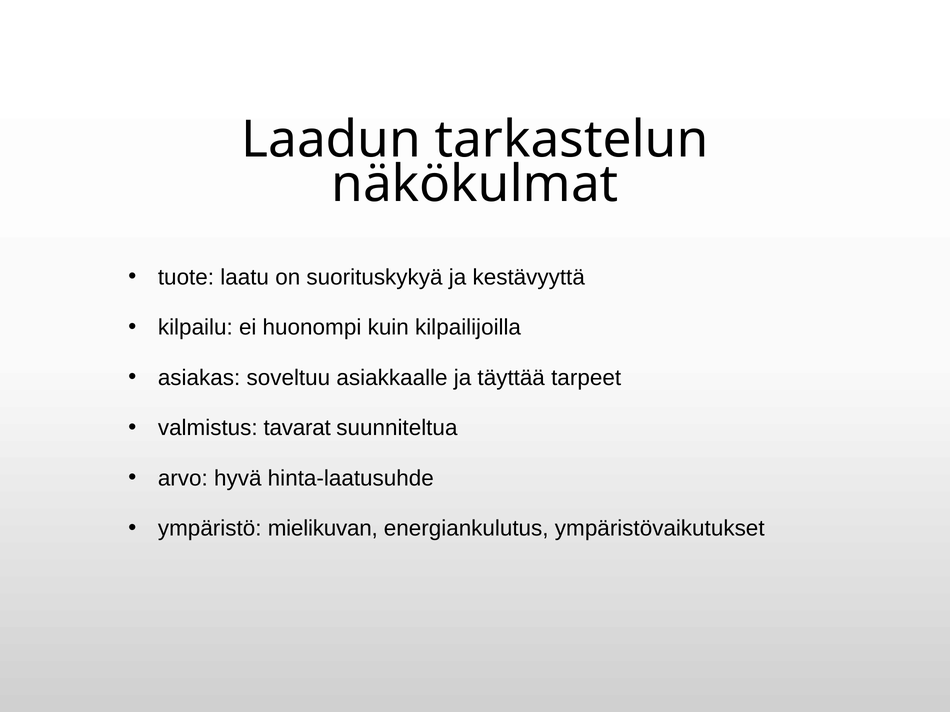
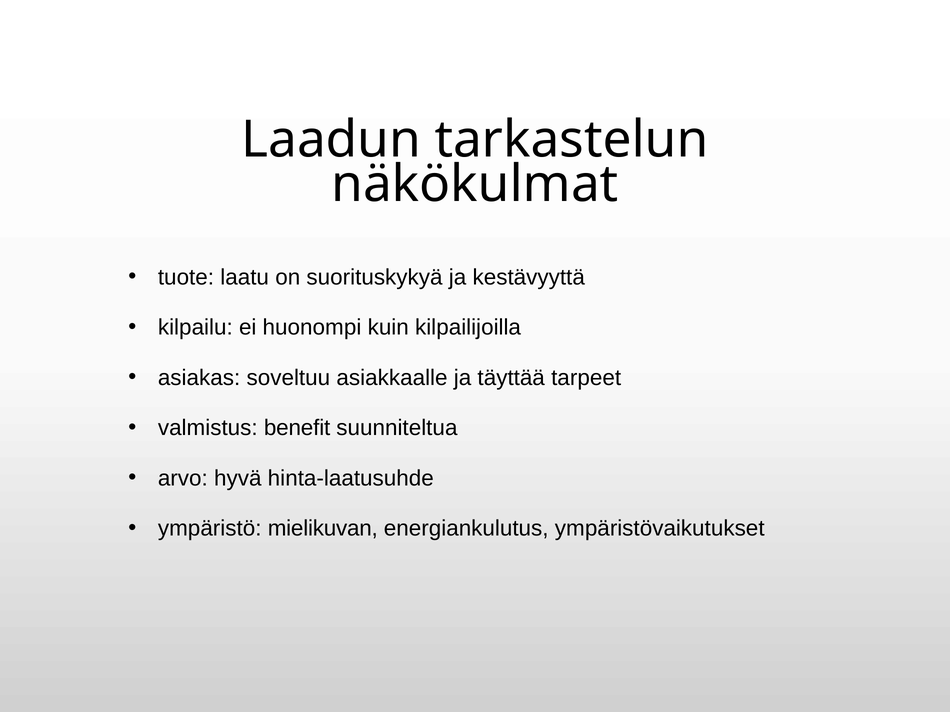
tavarat: tavarat -> benefit (297, 428)
